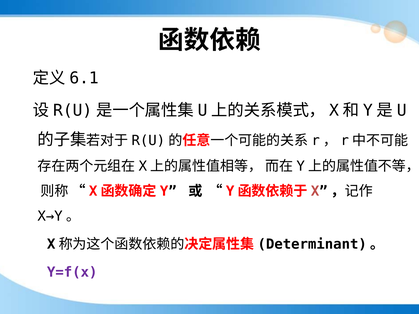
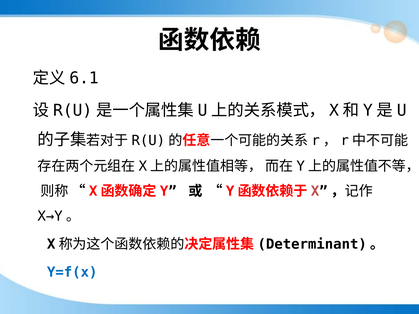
Y=f(x colour: purple -> blue (72, 272)
